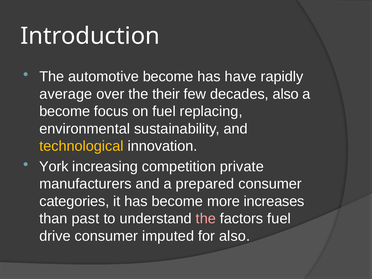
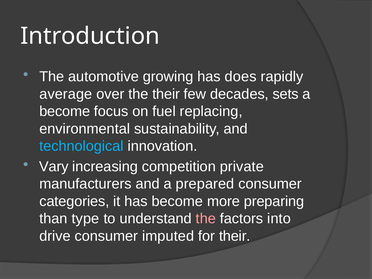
automotive become: become -> growing (168, 77)
have: have -> does (241, 77)
decades also: also -> sets (286, 94)
technological colour: yellow -> light blue (81, 146)
York: York -> Vary (54, 167)
increases: increases -> preparing (274, 201)
past: past -> type (85, 219)
factors fuel: fuel -> into (279, 219)
for also: also -> their (235, 236)
